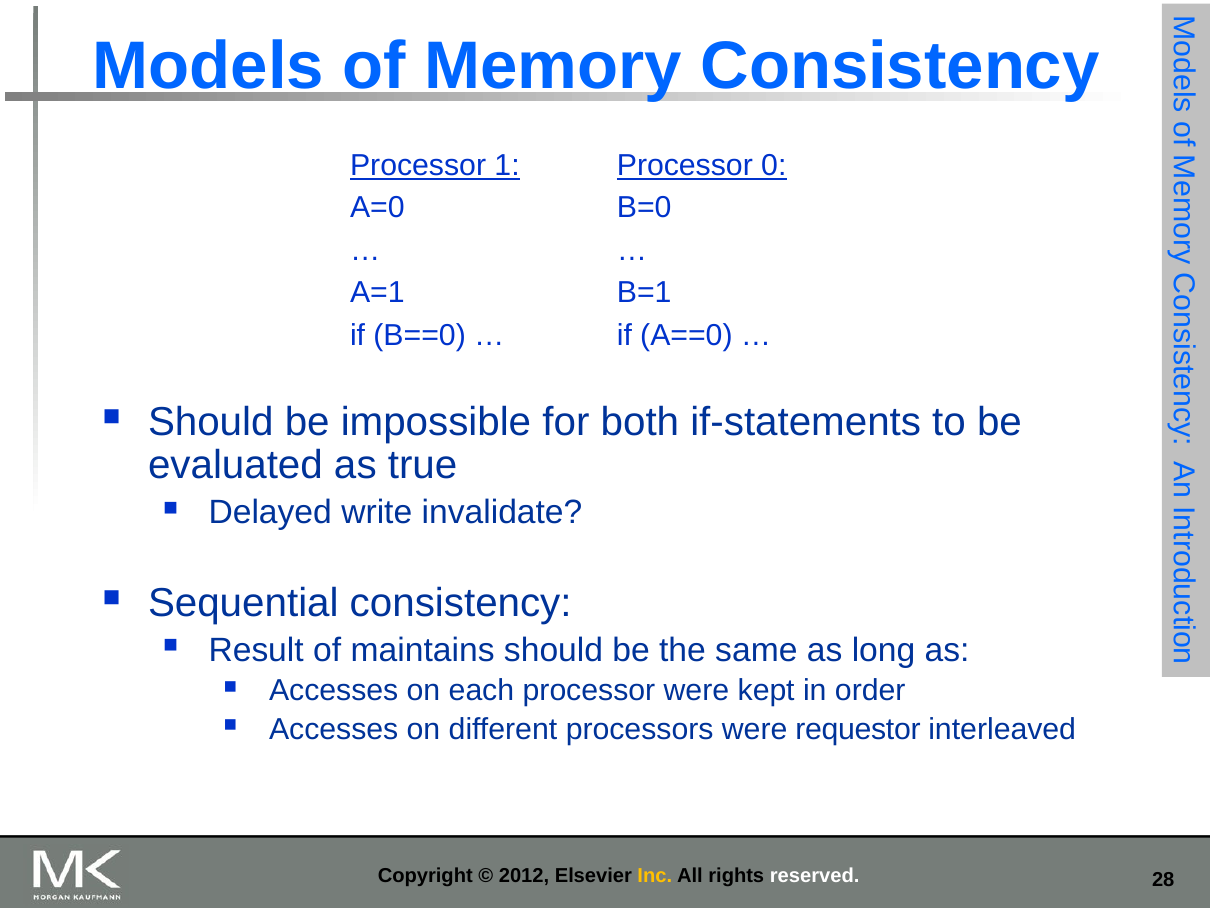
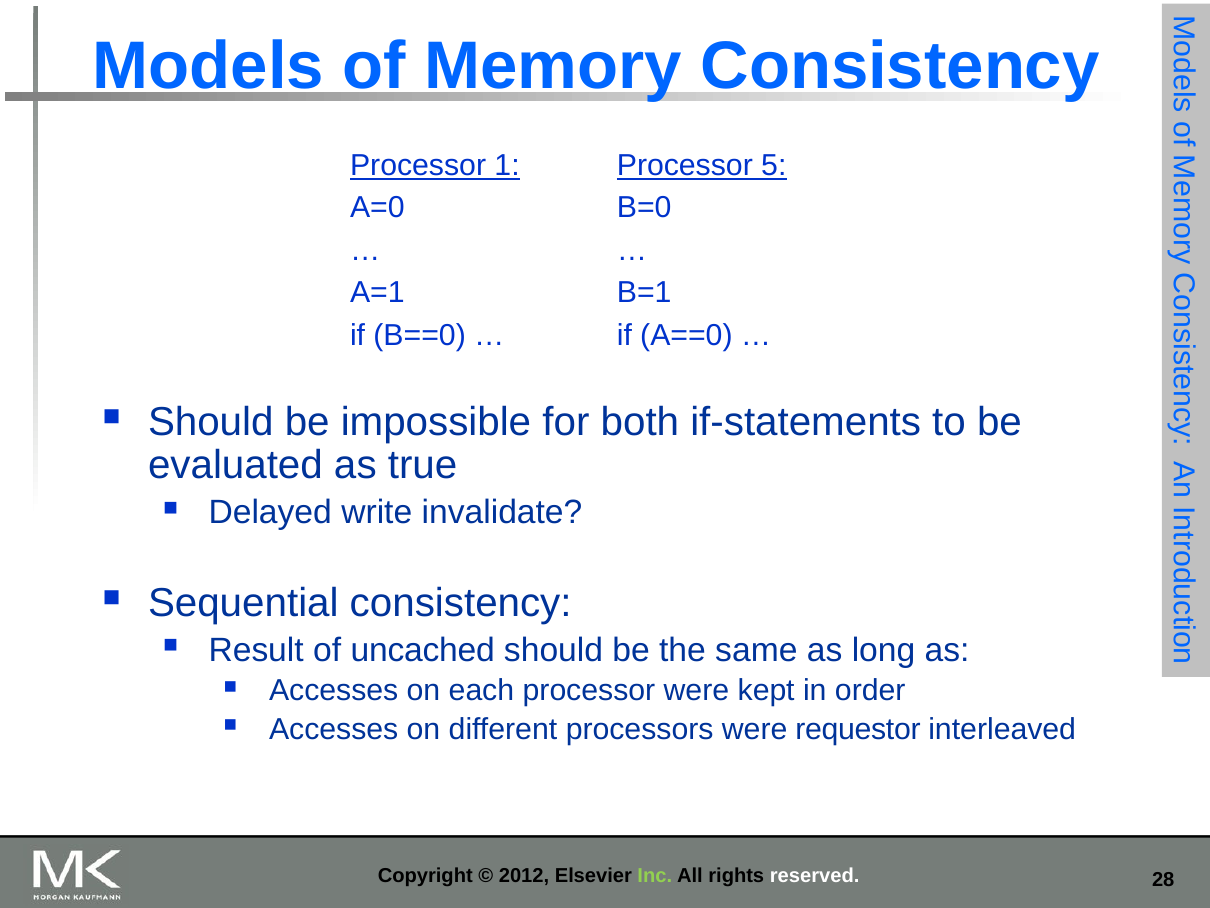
0: 0 -> 5 (774, 165)
maintains: maintains -> uncached (423, 650)
Inc colour: yellow -> light green (655, 875)
